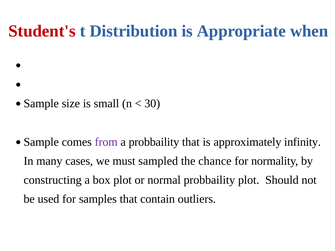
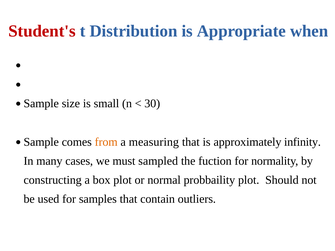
from colour: purple -> orange (106, 142)
a probbaility: probbaility -> measuring (154, 142)
chance: chance -> fuction (215, 161)
